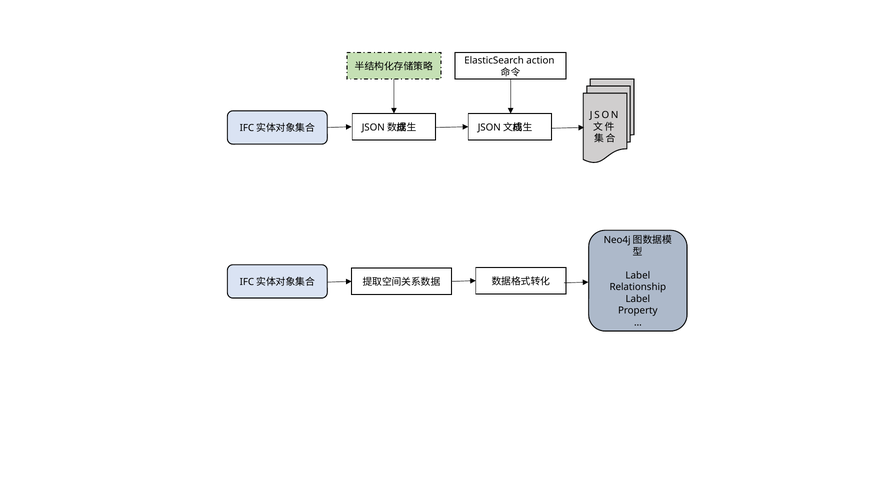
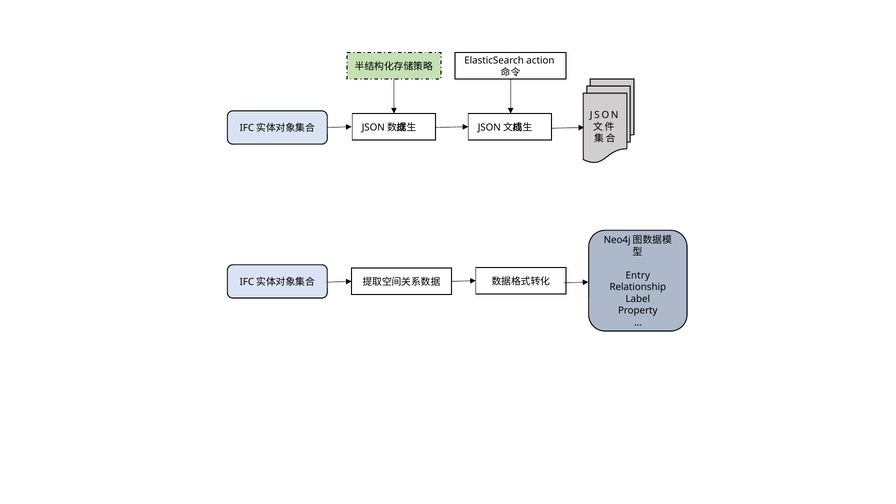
Label: Label -> Entry (638, 275)
